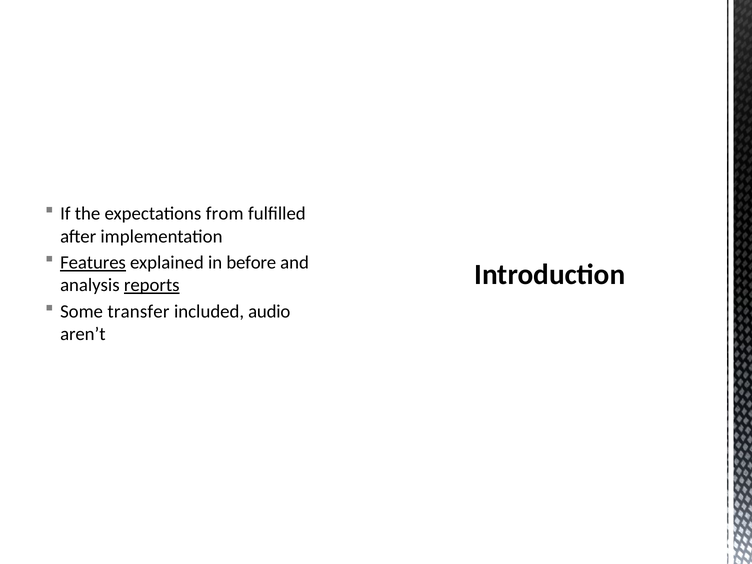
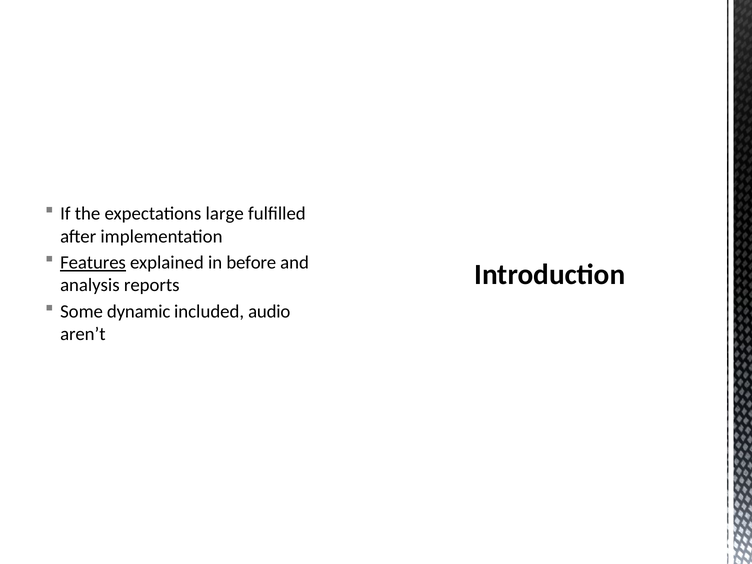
from: from -> large (225, 214)
reports underline: present -> none (152, 285)
transfer: transfer -> dynamic (139, 312)
